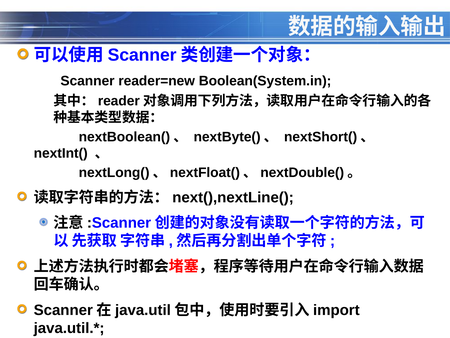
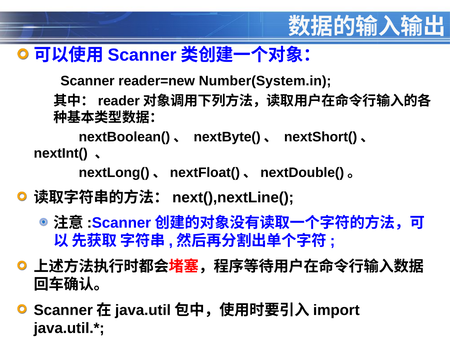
Boolean(System.in: Boolean(System.in -> Number(System.in (265, 81)
